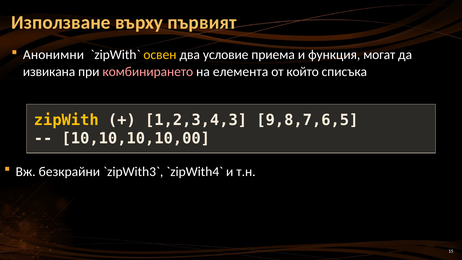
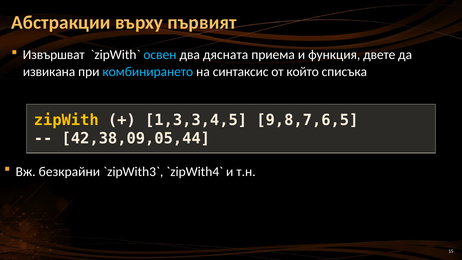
Използване: Използване -> Абстракции (61, 22)
Анонимни: Анонимни -> Извършват (54, 55)
освен colour: yellow -> light blue (160, 55)
условие: условие -> дясната (226, 55)
могат: могат -> двете (379, 55)
комбинирането colour: pink -> light blue (148, 72)
елемента: елемента -> синтаксис (241, 72)
1,2,3,4,3: 1,2,3,4,3 -> 1,3,3,4,5 (196, 120)
10,10,10,10,00: 10,10,10,10,00 -> 42,38,09,05,44 (136, 138)
